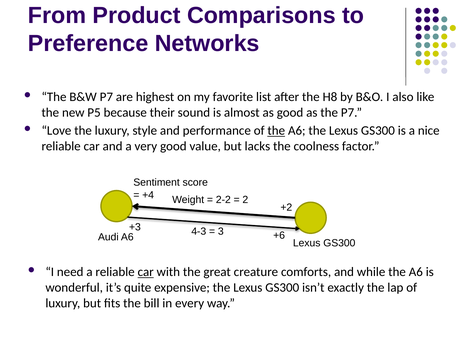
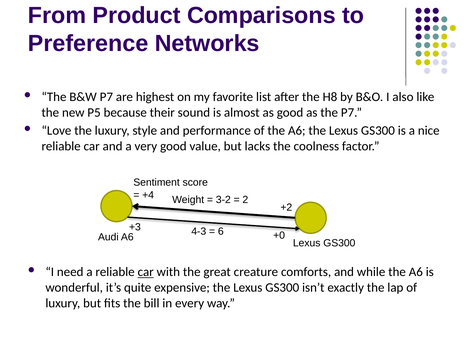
the underline: present -> none (276, 131)
2-2: 2-2 -> 3-2 (223, 200)
3: 3 -> 6 (221, 231)
+6: +6 -> +0 (279, 235)
